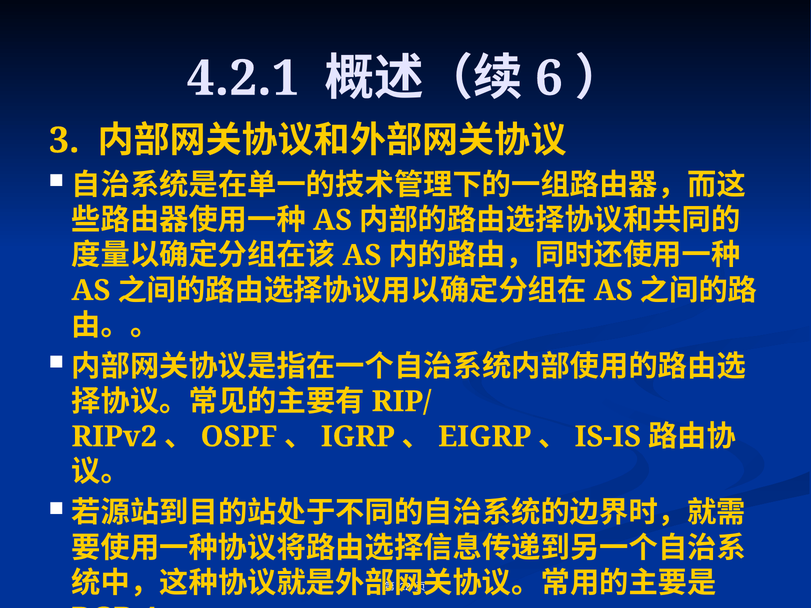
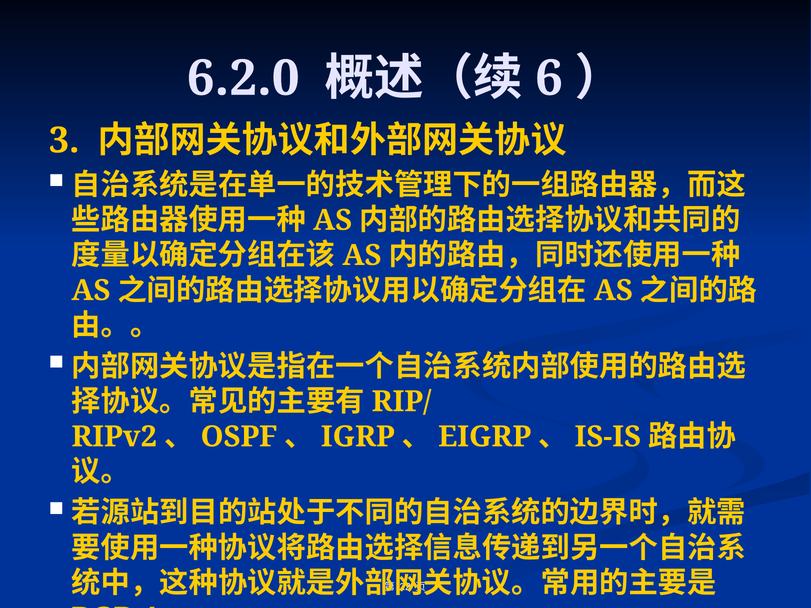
4.2.1: 4.2.1 -> 6.2.0 (243, 79)
